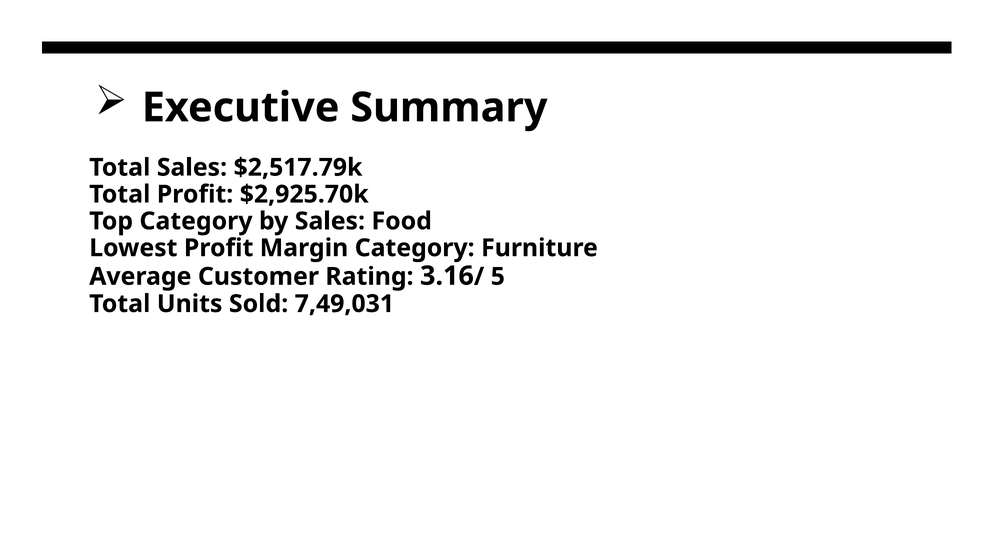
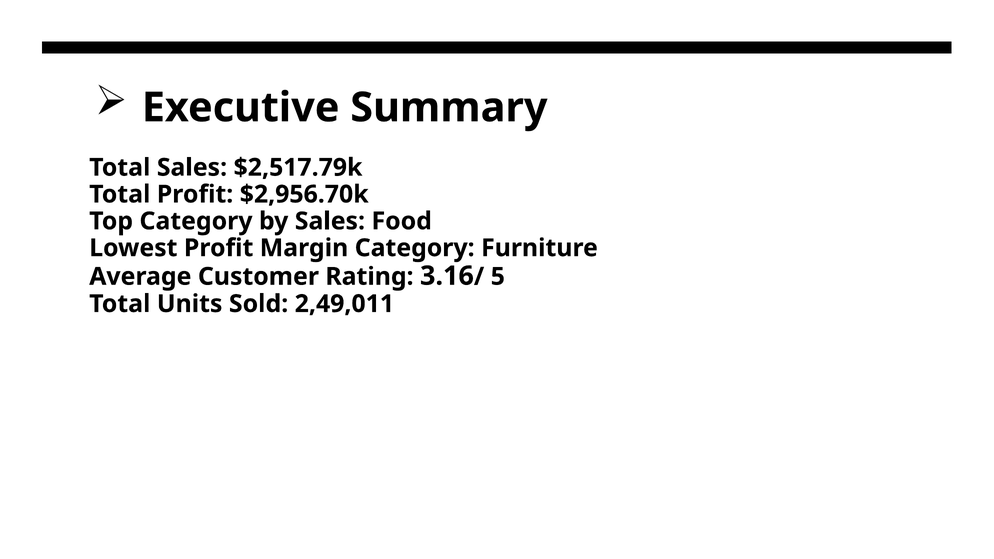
$2,925.70k: $2,925.70k -> $2,956.70k (304, 194)
7,49,031: 7,49,031 -> 2,49,011 (344, 304)
